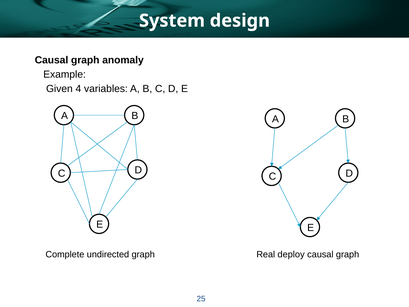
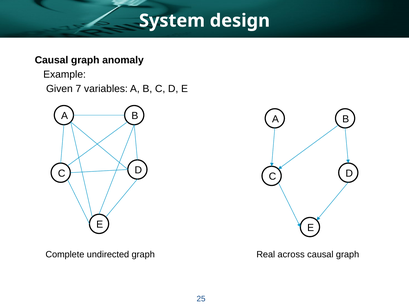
4: 4 -> 7 (78, 89)
deploy: deploy -> across (291, 254)
